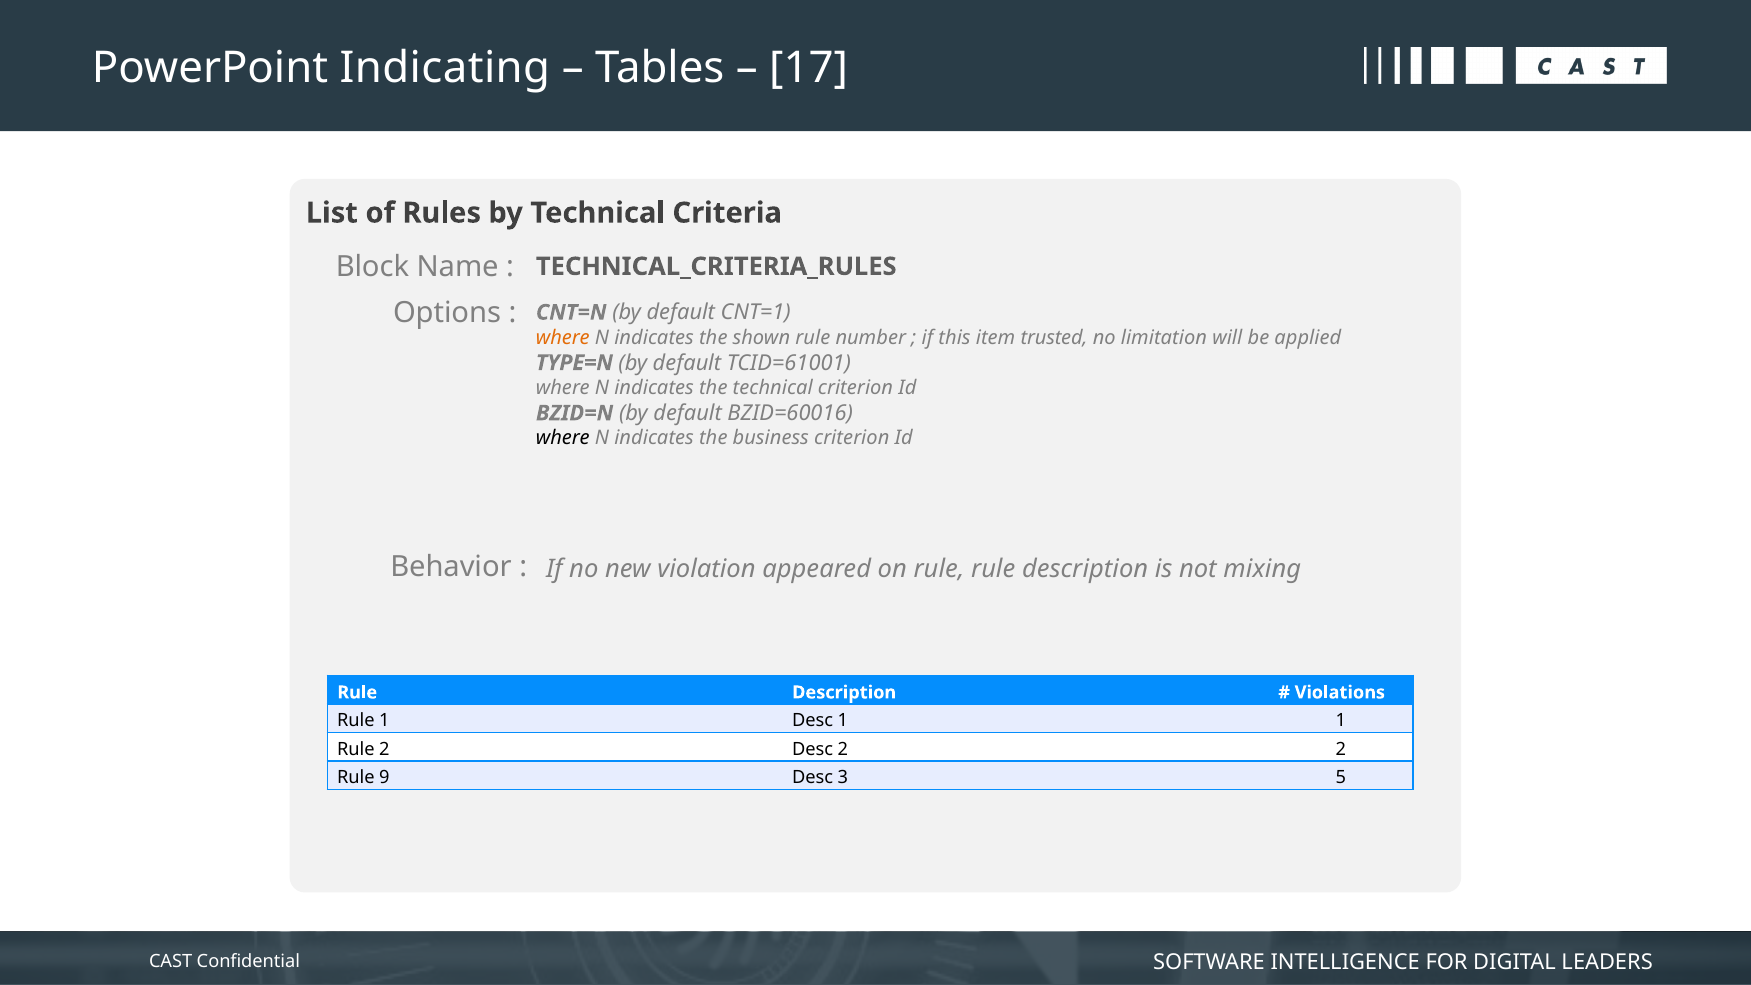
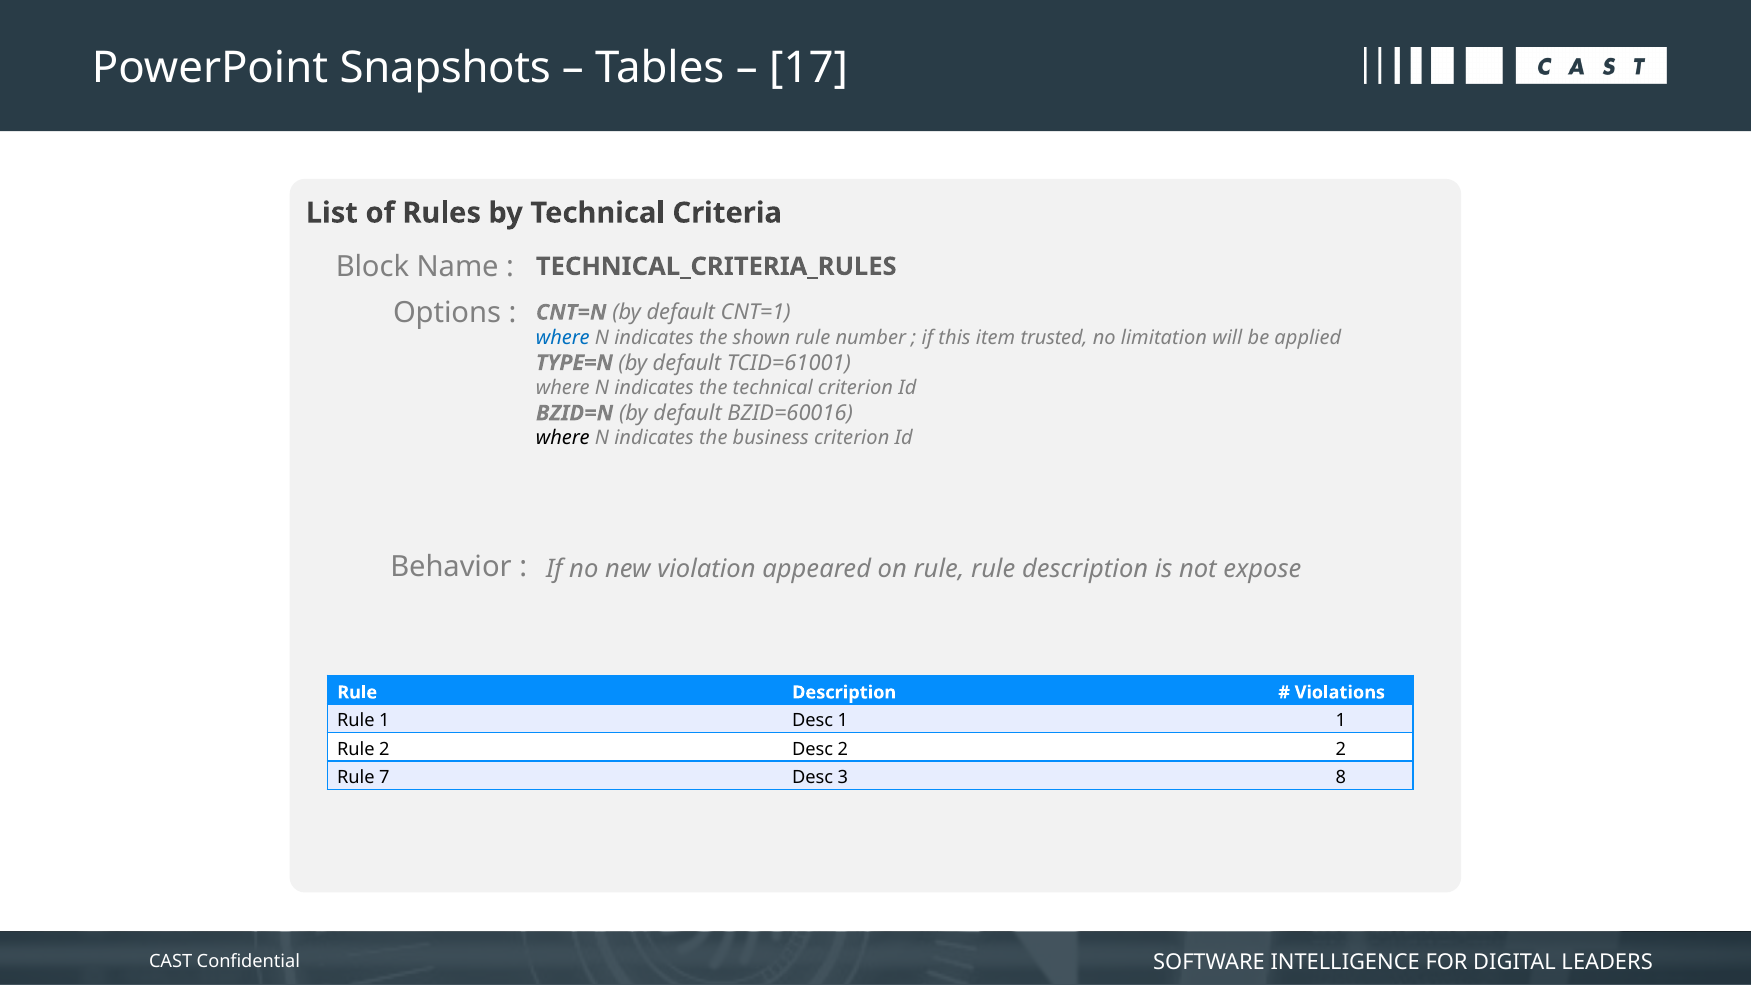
Indicating: Indicating -> Snapshots (445, 68)
where colour: orange -> blue (563, 337)
mixing: mixing -> expose (1262, 569)
9: 9 -> 7 (384, 778)
5: 5 -> 8 (1341, 778)
